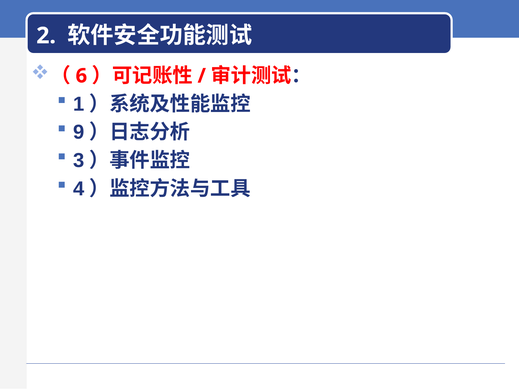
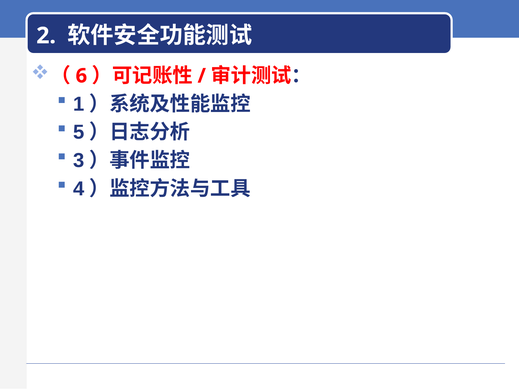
9: 9 -> 5 (79, 132)
